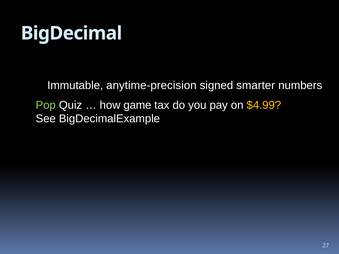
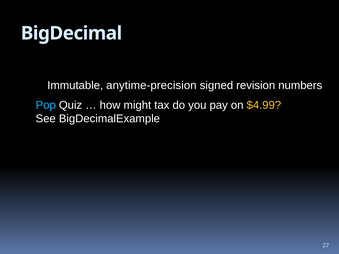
smarter: smarter -> revision (256, 86)
Pop colour: light green -> light blue (46, 105)
game: game -> might (137, 105)
